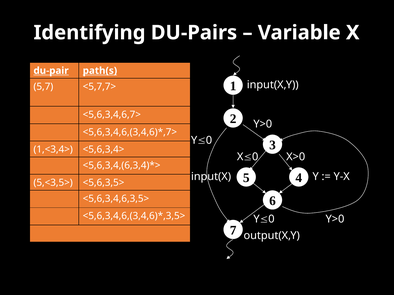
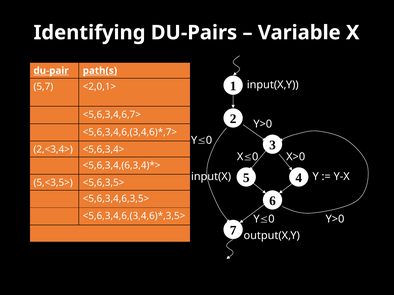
<5,7,7>: <5,7,7> -> <2,0,1> (99, 87)
1,<3,4>: 1,<3,4> -> 2,<3,4> (53, 150)
